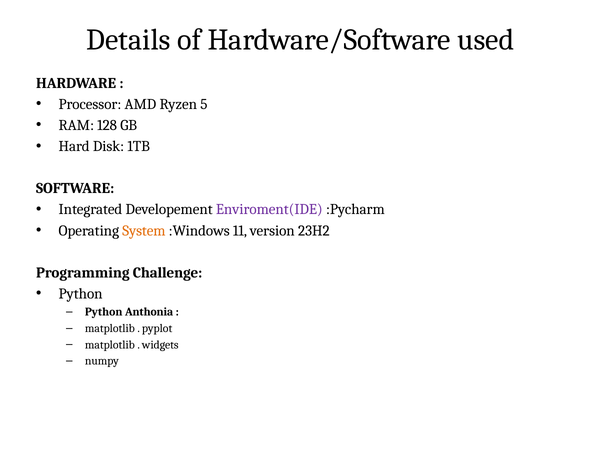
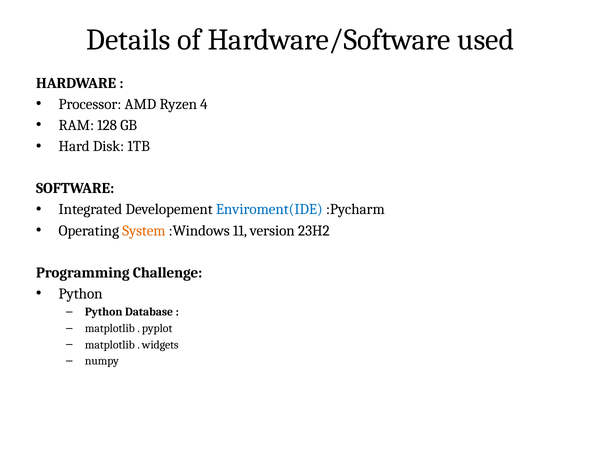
5: 5 -> 4 (204, 104)
Enviroment(IDE colour: purple -> blue (269, 209)
Anthonia: Anthonia -> Database (149, 312)
